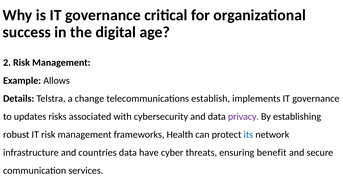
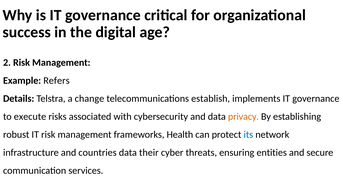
Allows: Allows -> Refers (56, 80)
updates: updates -> execute (30, 117)
privacy colour: purple -> orange (243, 117)
have: have -> their (149, 153)
benefit: benefit -> entities (272, 153)
